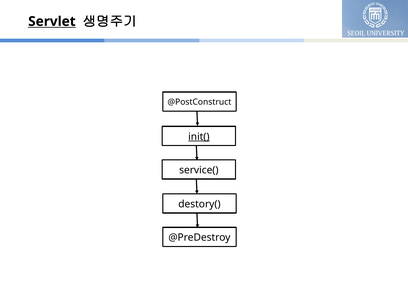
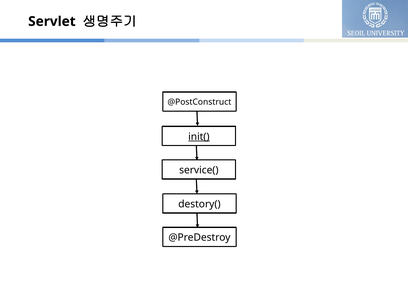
Servlet underline: present -> none (52, 21)
